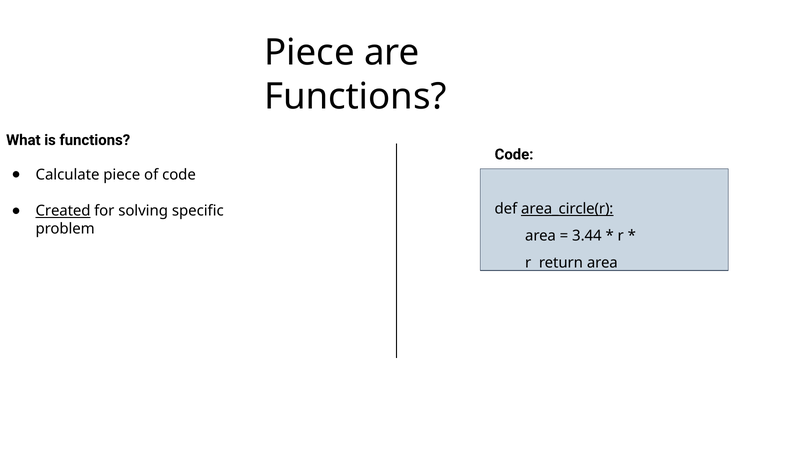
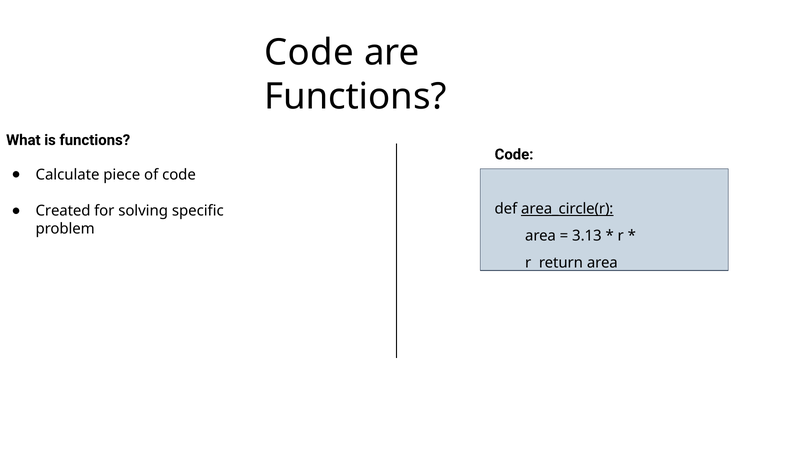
Piece: Piece -> Code (309, 53)
Created underline: present -> none (63, 211)
3.44: 3.44 -> 3.13 (587, 236)
